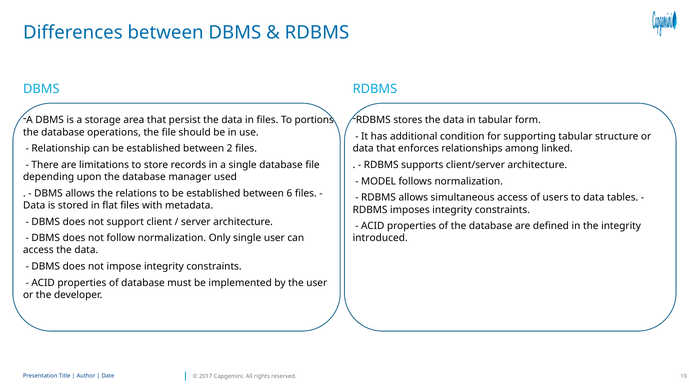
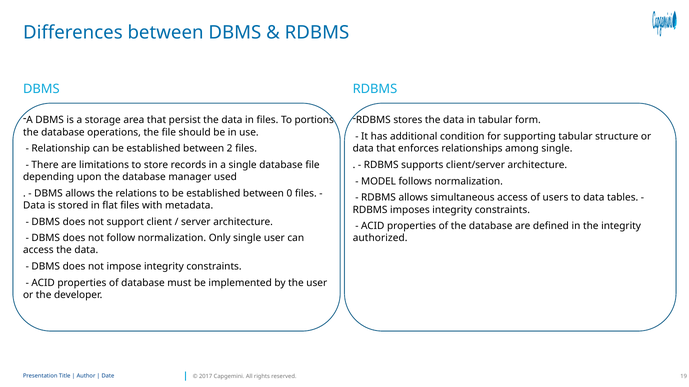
among linked: linked -> single (557, 149)
6: 6 -> 0 (289, 194)
introduced: introduced -> authorized (380, 238)
